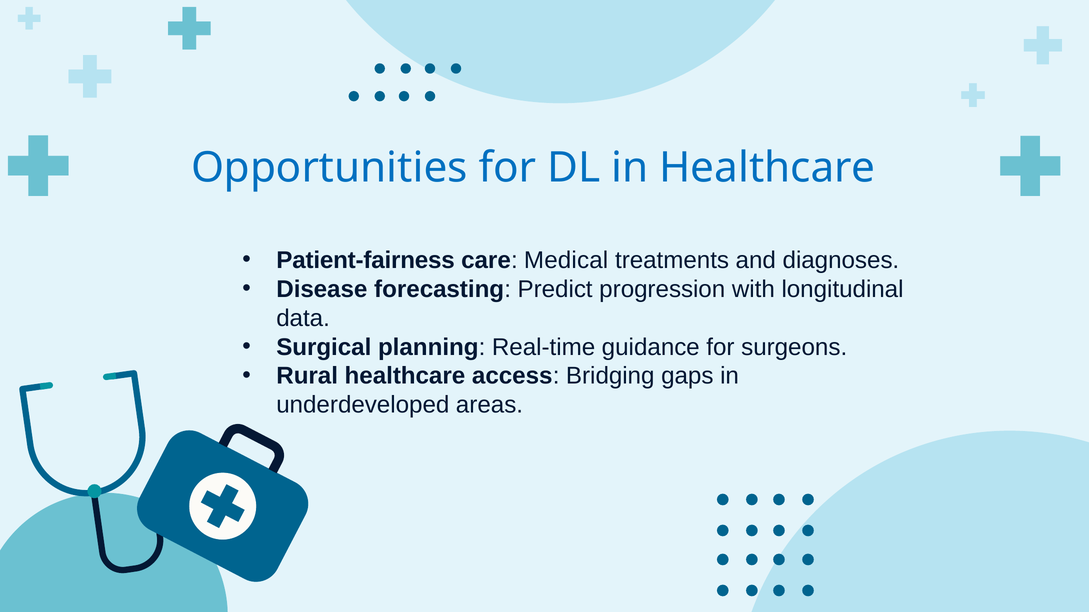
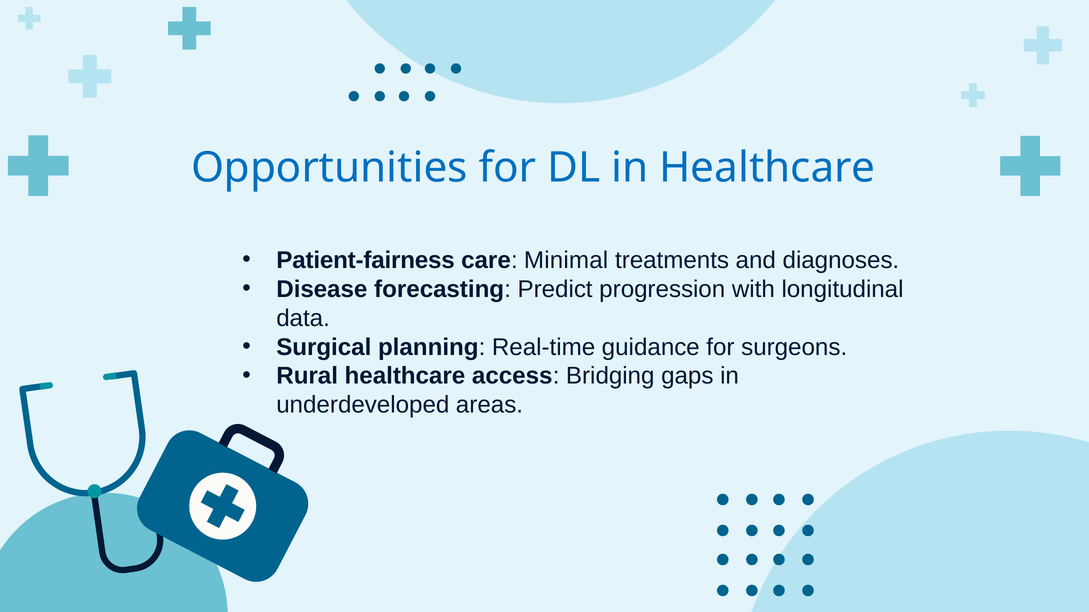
Medical: Medical -> Minimal (566, 260)
